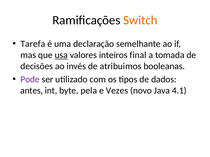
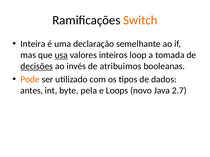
Tarefa: Tarefa -> Inteira (33, 44)
final: final -> loop (138, 55)
decisões underline: none -> present (37, 66)
Pode colour: purple -> orange (30, 80)
Vezes: Vezes -> Loops (117, 91)
4.1: 4.1 -> 2.7 (179, 91)
